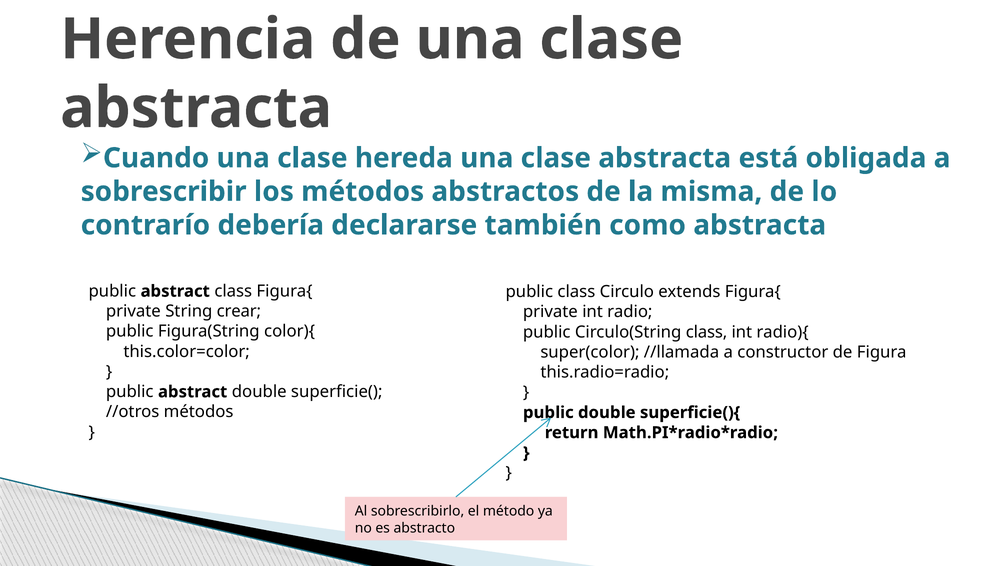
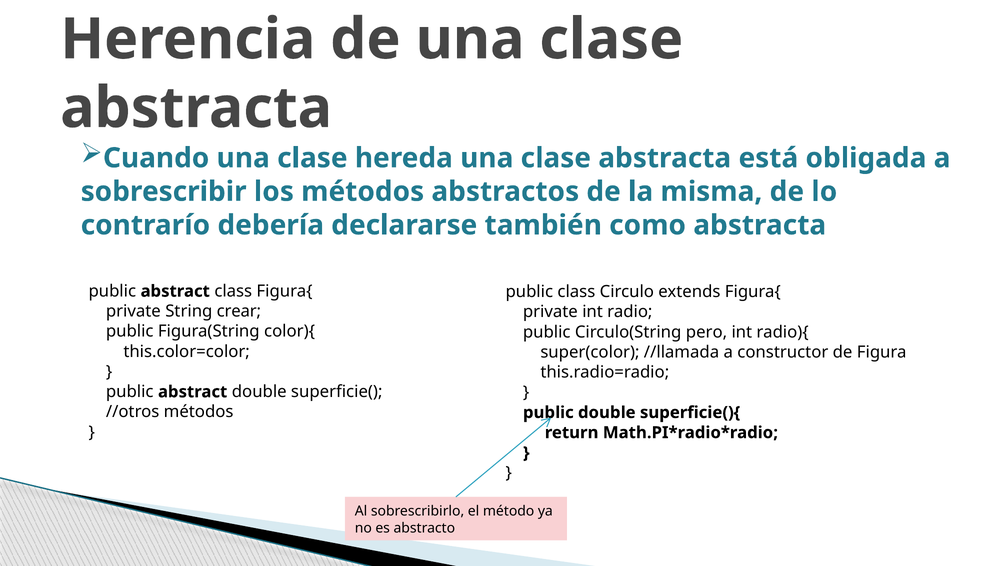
Circulo(String class: class -> pero (706, 332)
